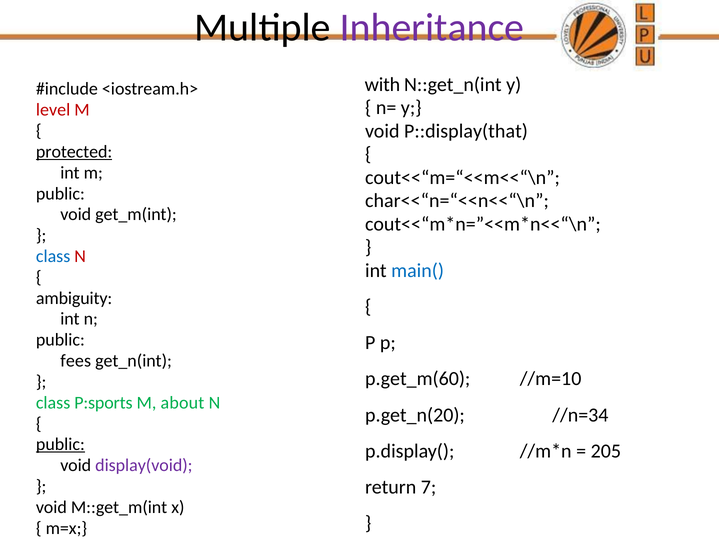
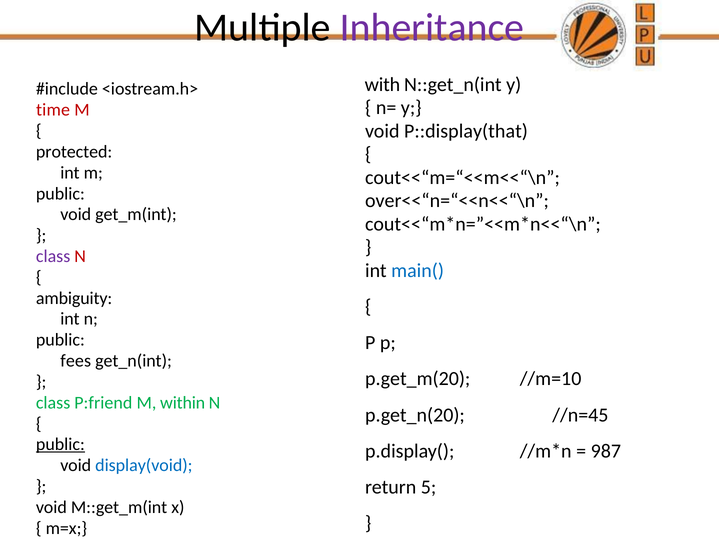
level: level -> time (53, 110)
protected underline: present -> none (74, 152)
char<<“n=“<<n<<“\n: char<<“n=“<<n<<“\n -> over<<“n=“<<n<<“\n (457, 201)
class colour: blue -> purple (53, 256)
p.get_m(60: p.get_m(60 -> p.get_m(20 (418, 379)
P:sports: P:sports -> P:friend (103, 403)
about: about -> within (183, 403)
//n=34: //n=34 -> //n=45 (580, 415)
205: 205 -> 987 (606, 451)
display(void colour: purple -> blue (144, 466)
7: 7 -> 5 (429, 487)
